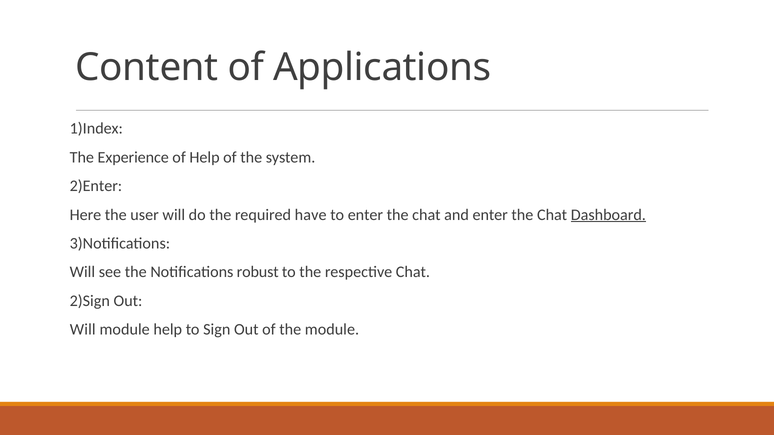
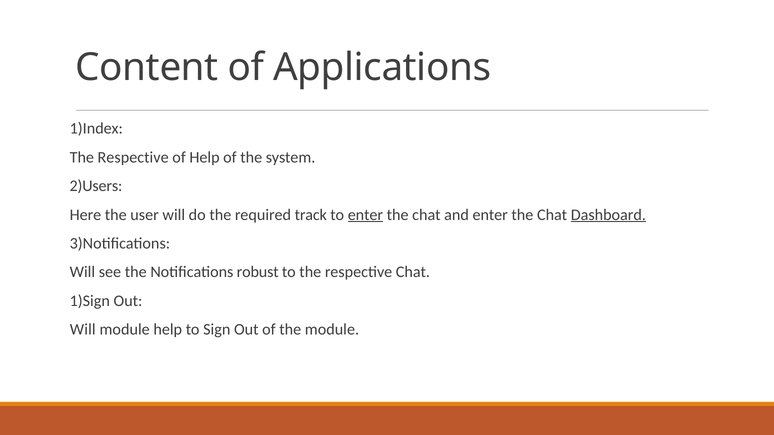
Experience: Experience -> Respective (133, 157)
2)Enter: 2)Enter -> 2)Users (96, 186)
have: have -> track (311, 215)
enter underline: none -> present (365, 215)
2)Sign: 2)Sign -> 1)Sign (90, 301)
